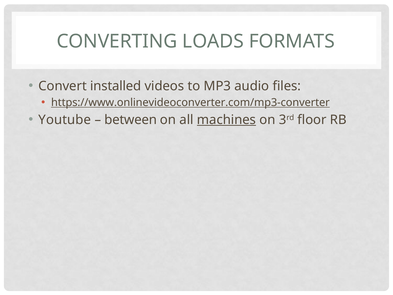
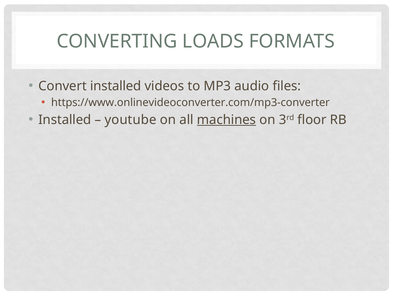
https://www.onlinevideoconverter.com/mp3-converter underline: present -> none (190, 103)
Youtube: Youtube -> Installed (65, 120)
between: between -> youtube (131, 120)
